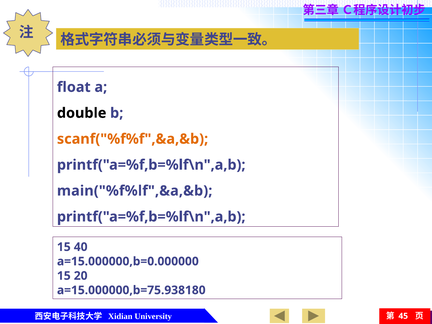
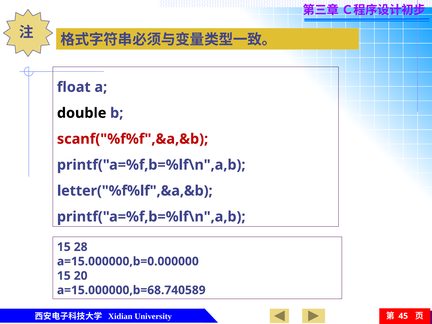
scanf("%f%f",&a,&b colour: orange -> red (133, 139)
main("%f%lf",&a,&b: main("%f%lf",&a,&b -> letter("%f%lf",&a,&b (135, 191)
40: 40 -> 28 (81, 247)
a=15.000000,b=75.938180: a=15.000000,b=75.938180 -> a=15.000000,b=68.740589 (131, 290)
